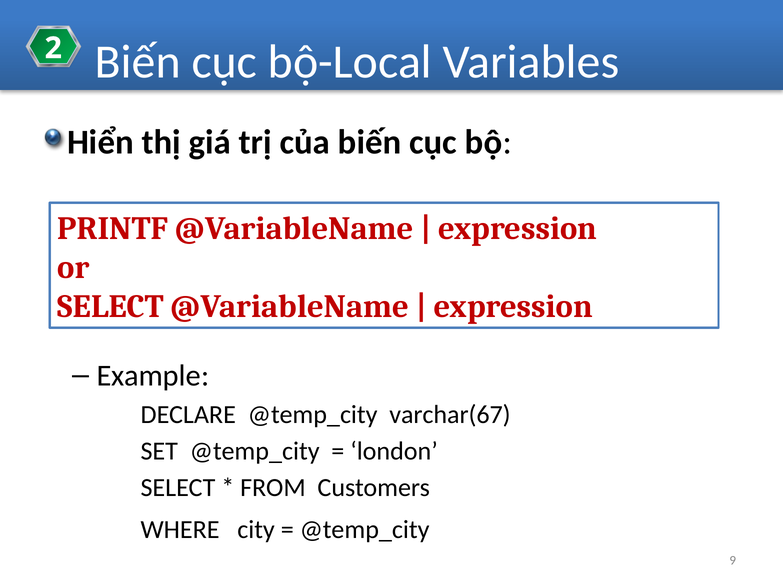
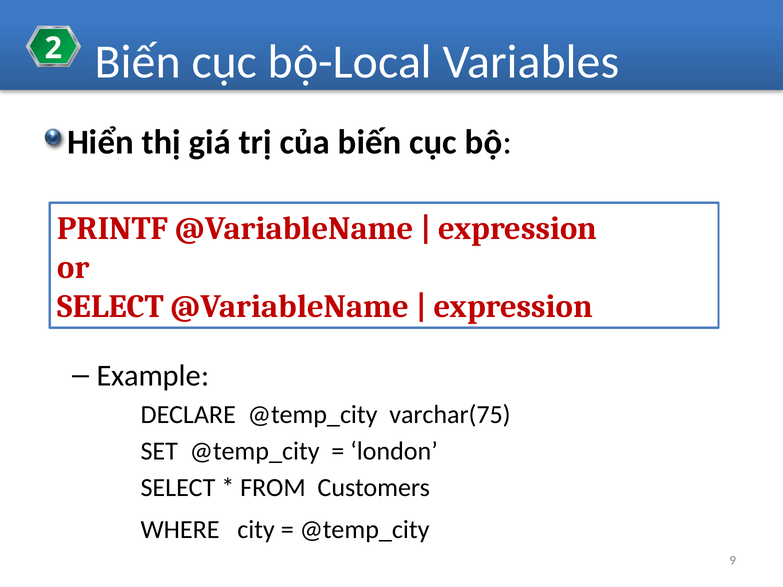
varchar(67: varchar(67 -> varchar(75 (450, 415)
